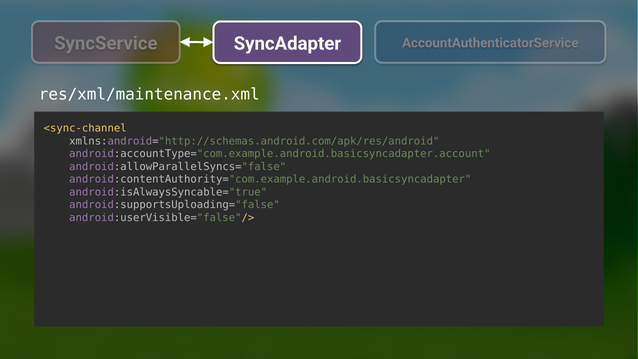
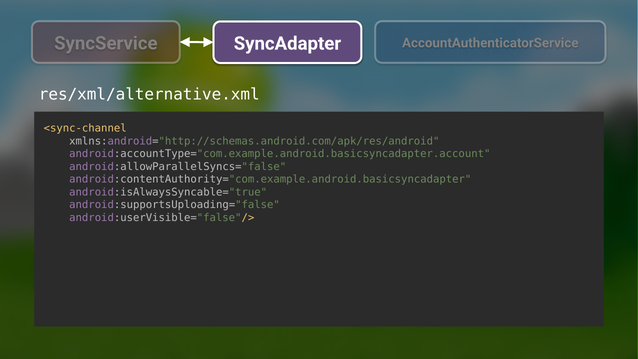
res/xml/maintenance.xml: res/xml/maintenance.xml -> res/xml/alternative.xml (149, 94)
